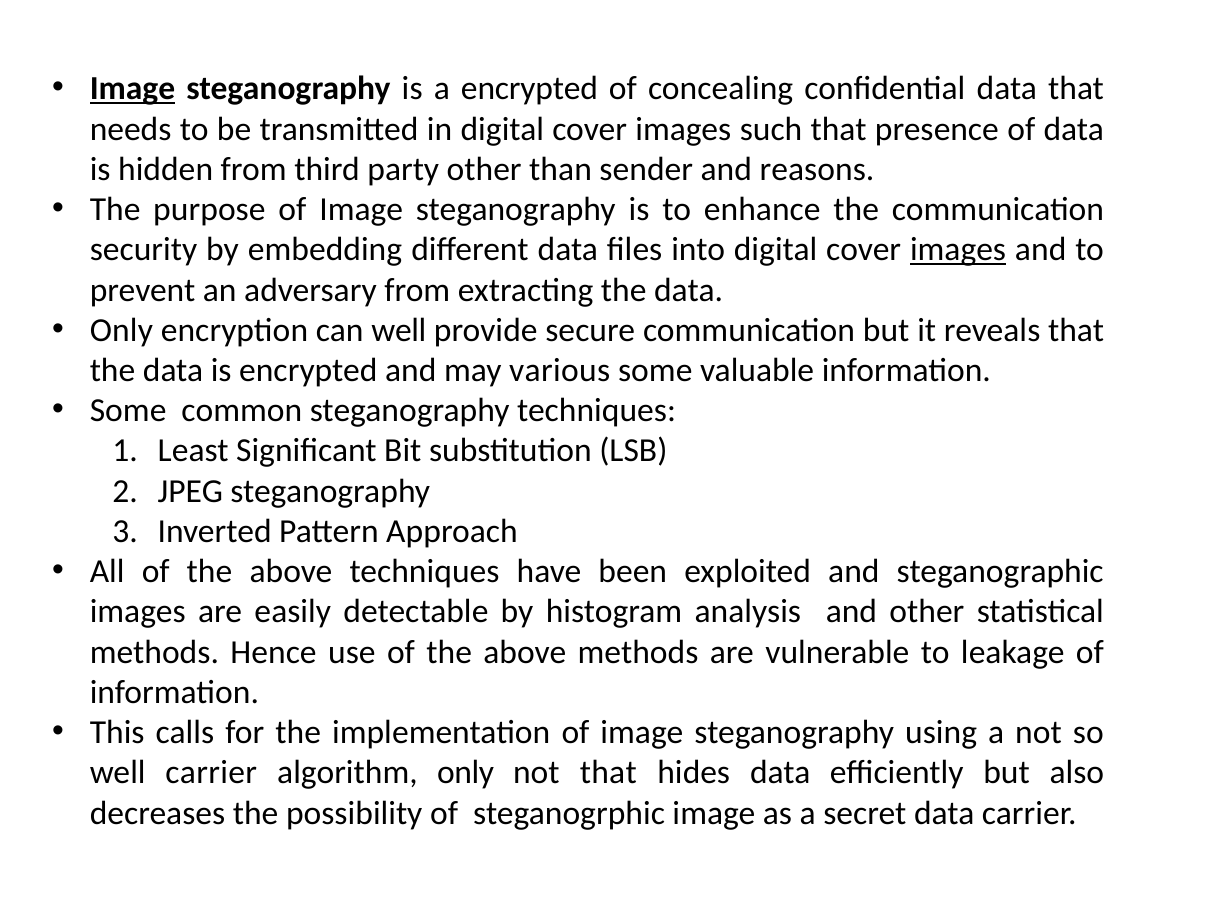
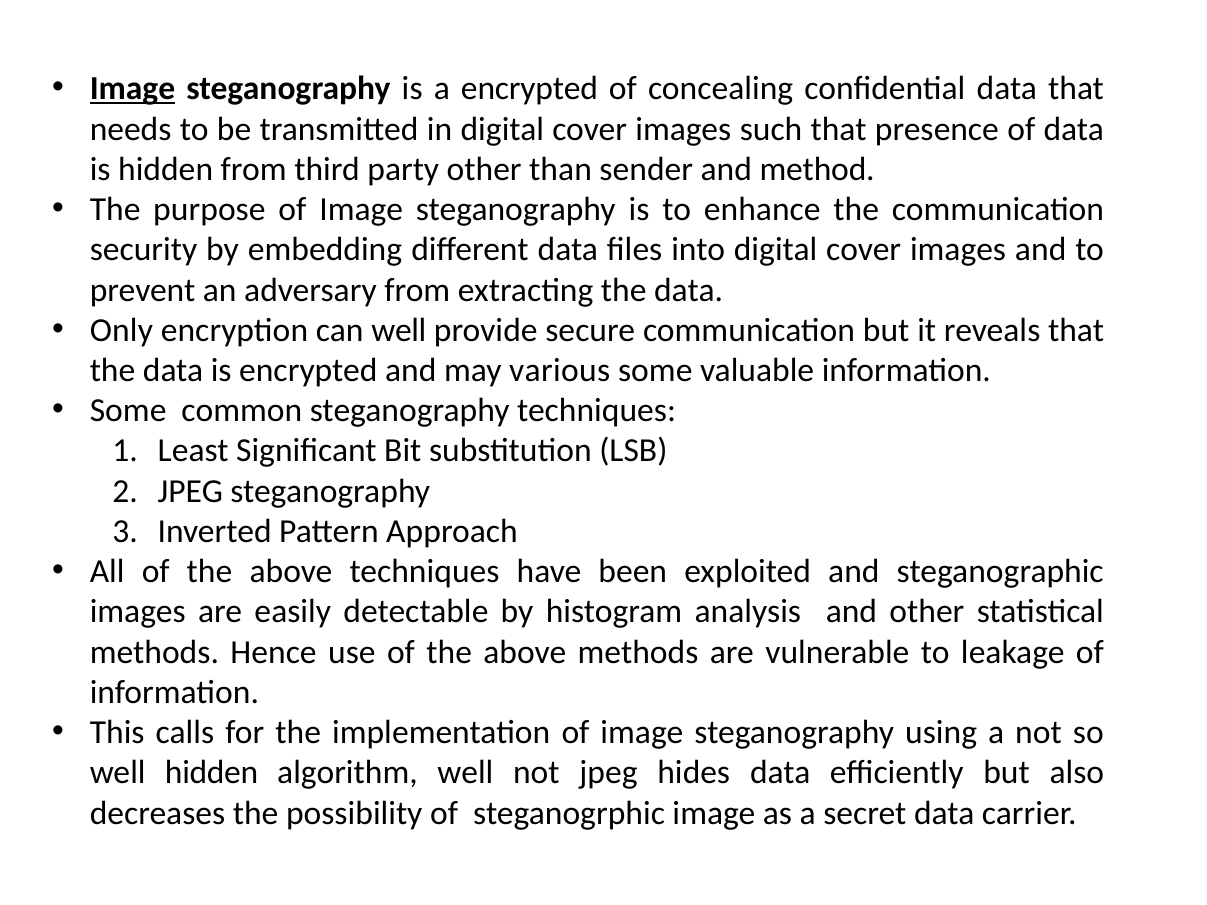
reasons: reasons -> method (817, 169)
images underline: present -> none (958, 250)
well carrier: carrier -> hidden (212, 773)
algorithm only: only -> well (465, 773)
not that: that -> jpeg (608, 773)
